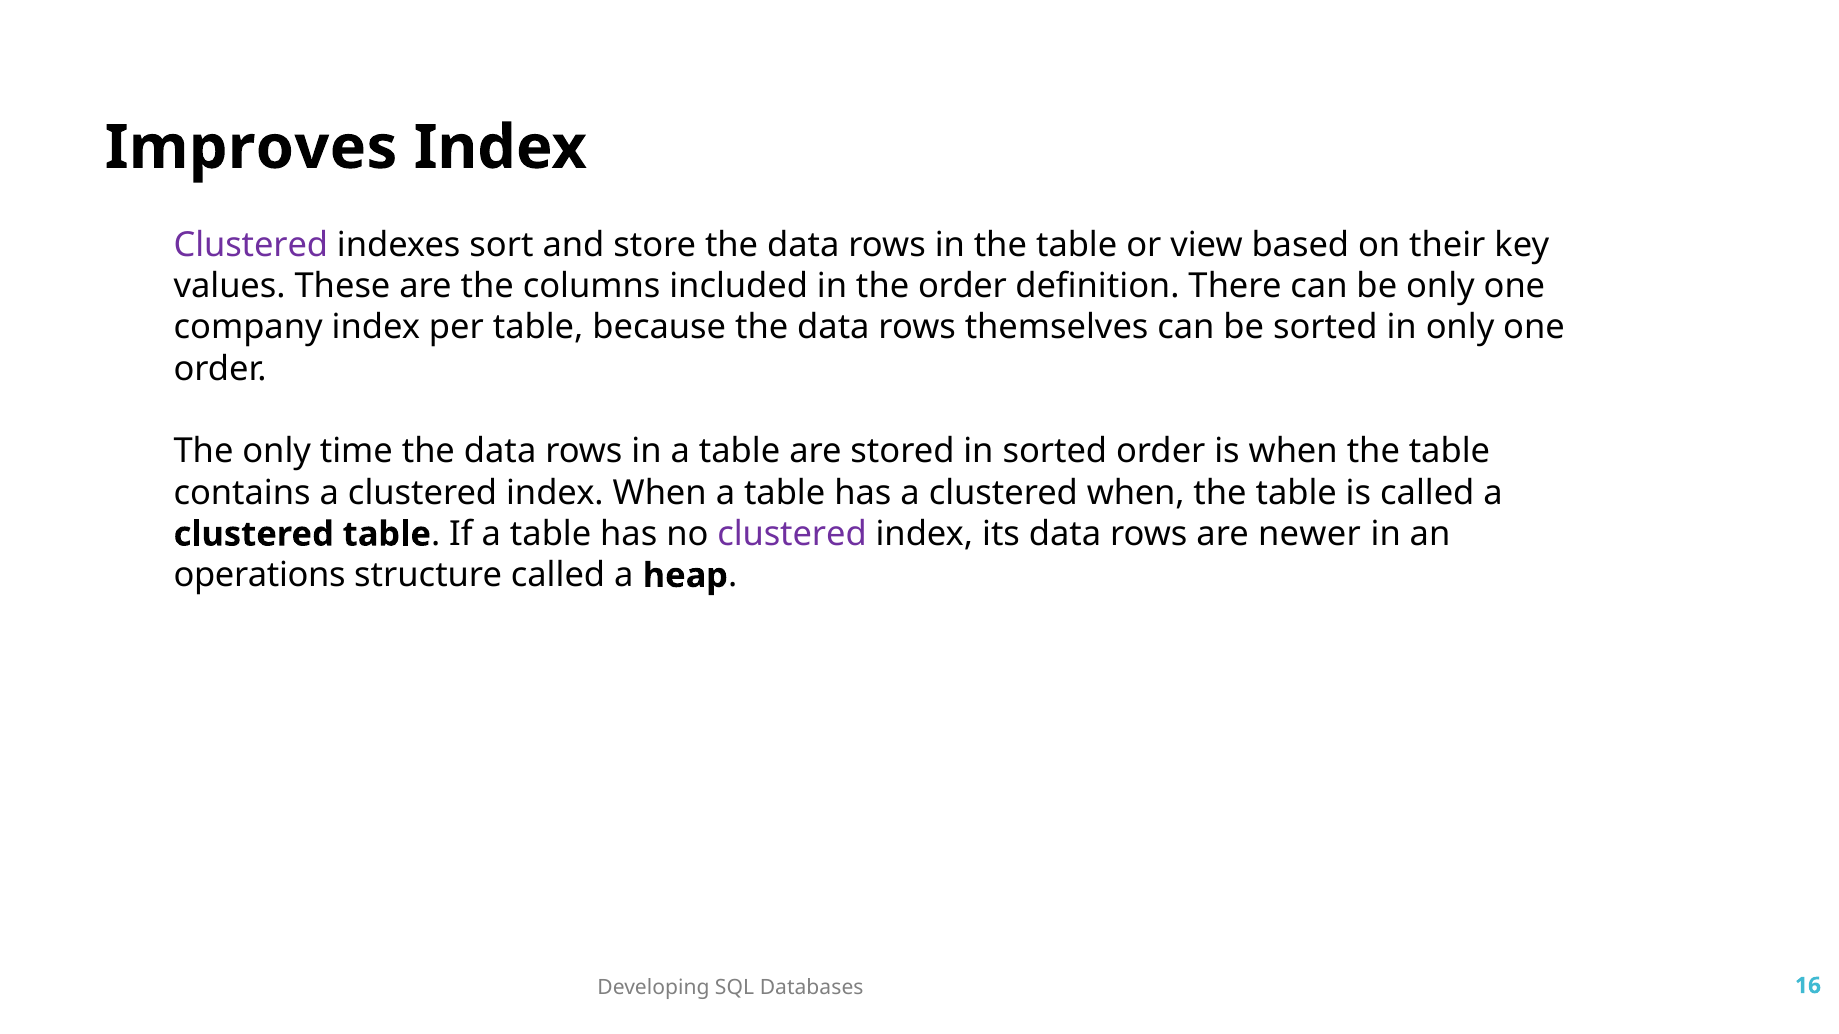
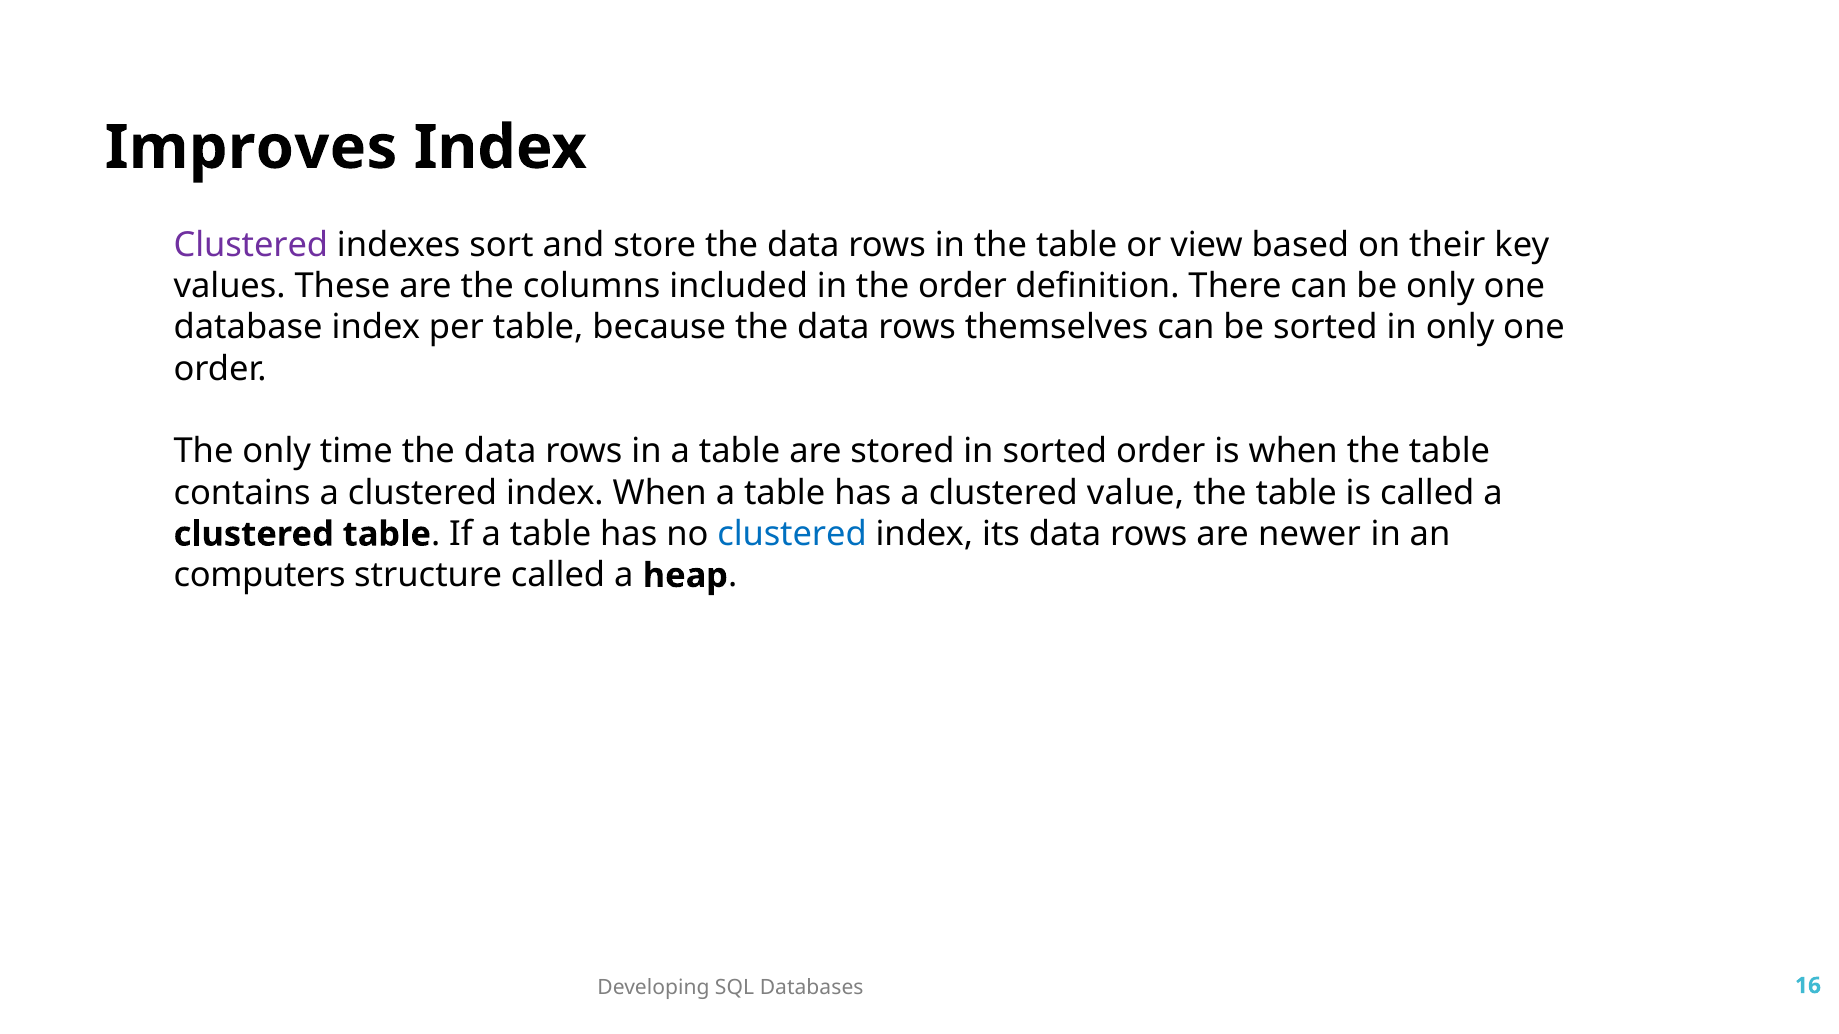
company: company -> database (248, 328)
clustered when: when -> value (1135, 493)
clustered colour: purple -> blue (792, 534)
operations: operations -> computers (260, 576)
